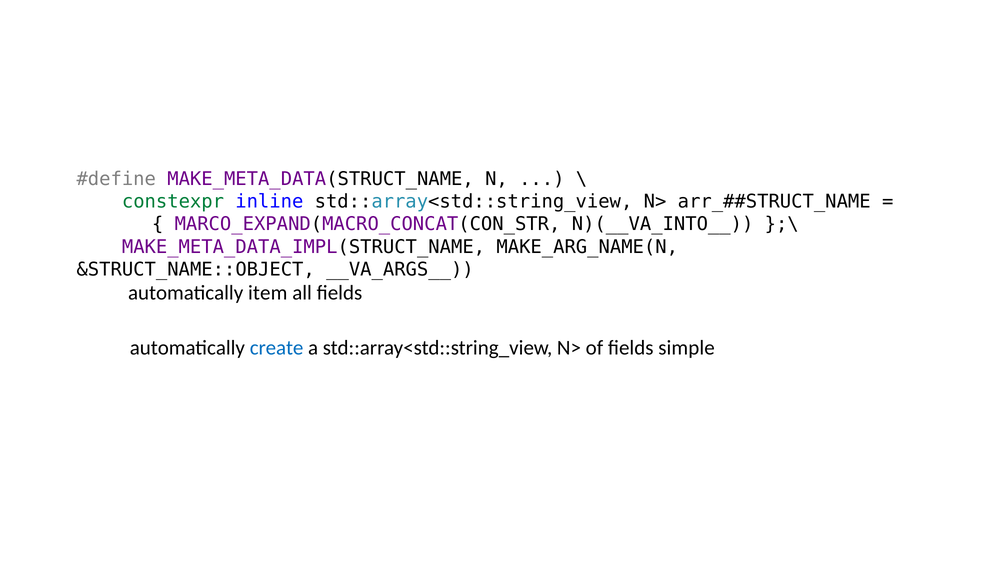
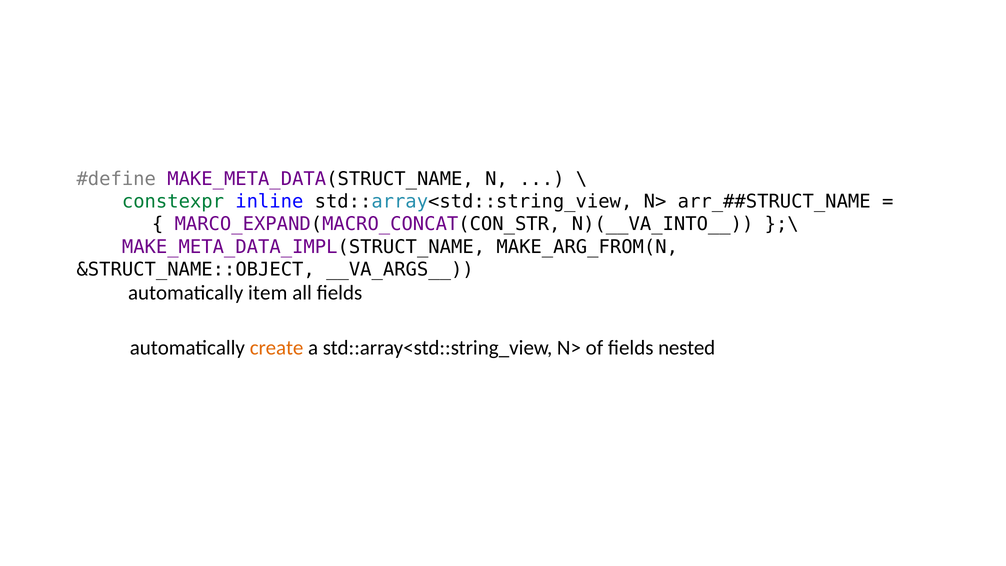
MAKE_ARG_NAME(N: MAKE_ARG_NAME(N -> MAKE_ARG_FROM(N (587, 247)
create colour: blue -> orange (277, 348)
simple: simple -> nested (687, 348)
